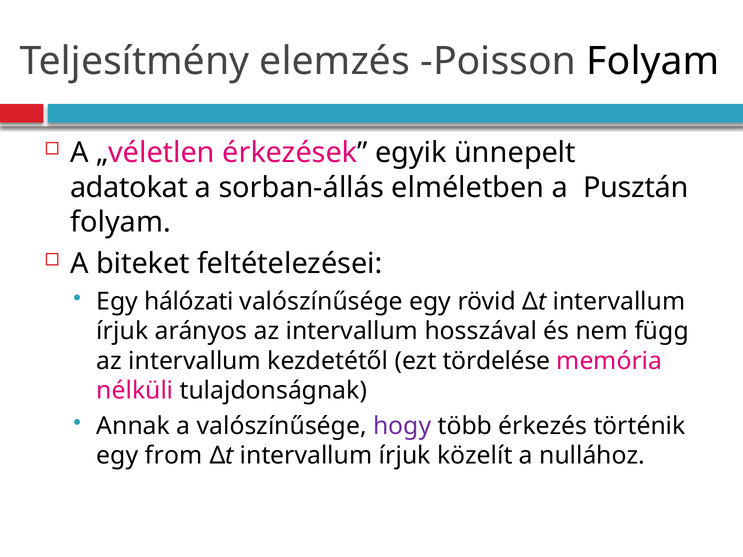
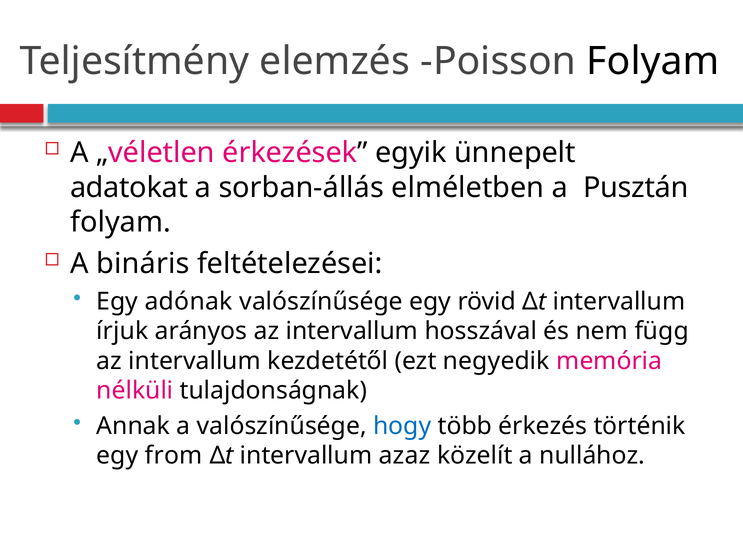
biteket: biteket -> bináris (143, 264)
hálózati: hálózati -> adónak (189, 302)
tördelése: tördelése -> negyedik (496, 361)
hogy colour: purple -> blue (402, 426)
írjuk: írjuk -> azaz (405, 456)
